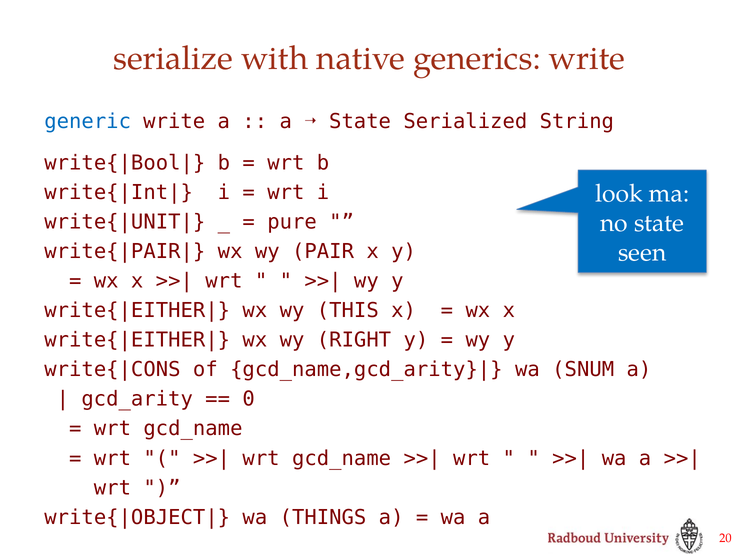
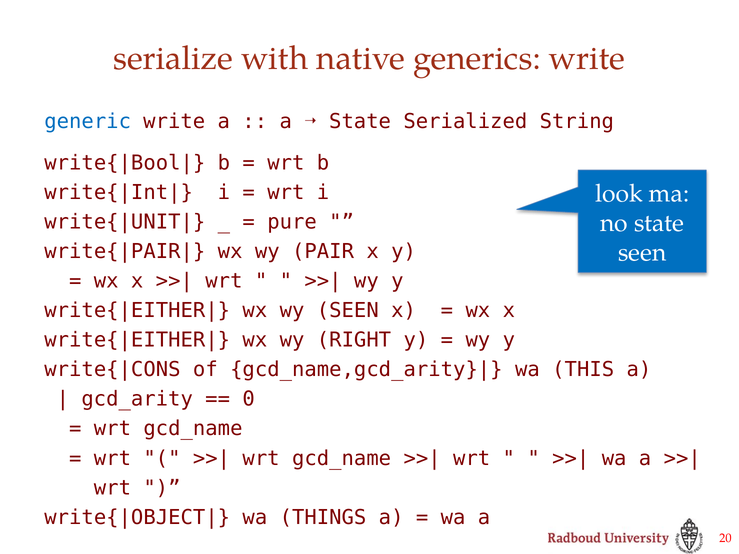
wy THIS: THIS -> SEEN (348, 311)
SNUM: SNUM -> THIS (583, 370)
